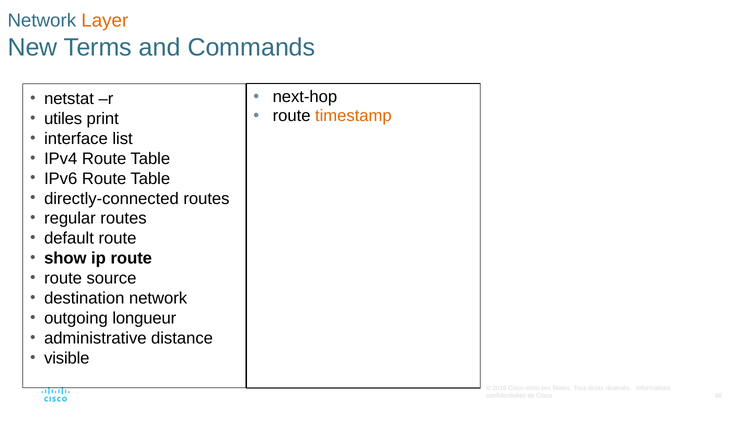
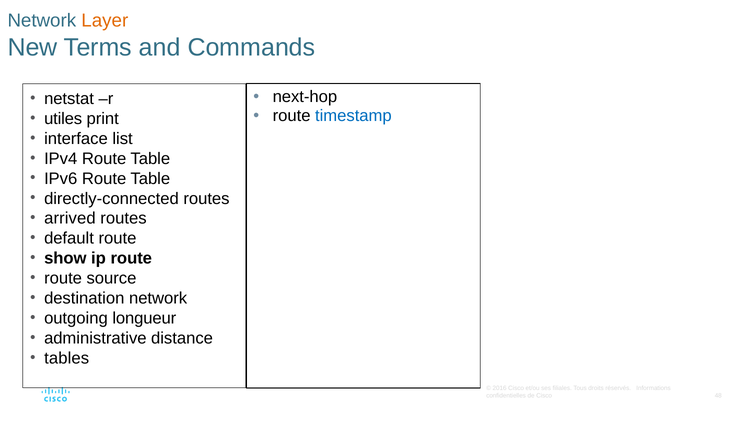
timestamp colour: orange -> blue (353, 116)
regular: regular -> arrived (70, 218)
visible: visible -> tables (67, 358)
